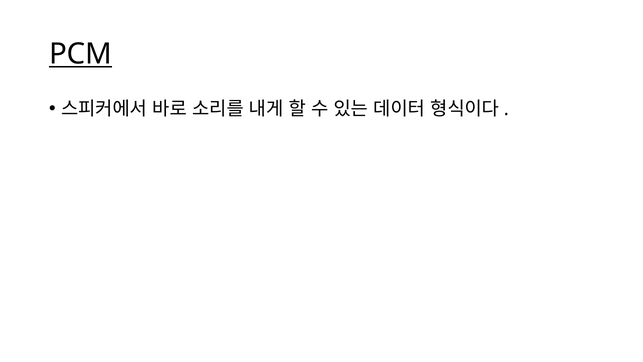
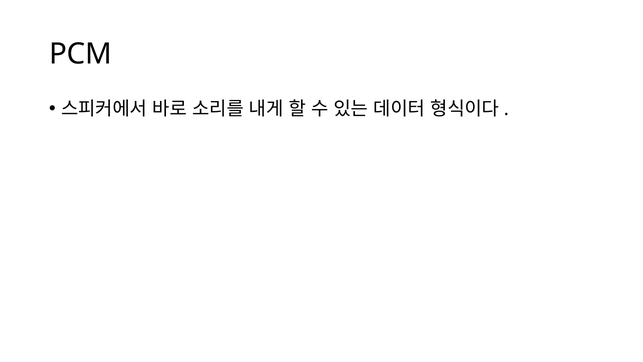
PCM underline: present -> none (81, 54)
